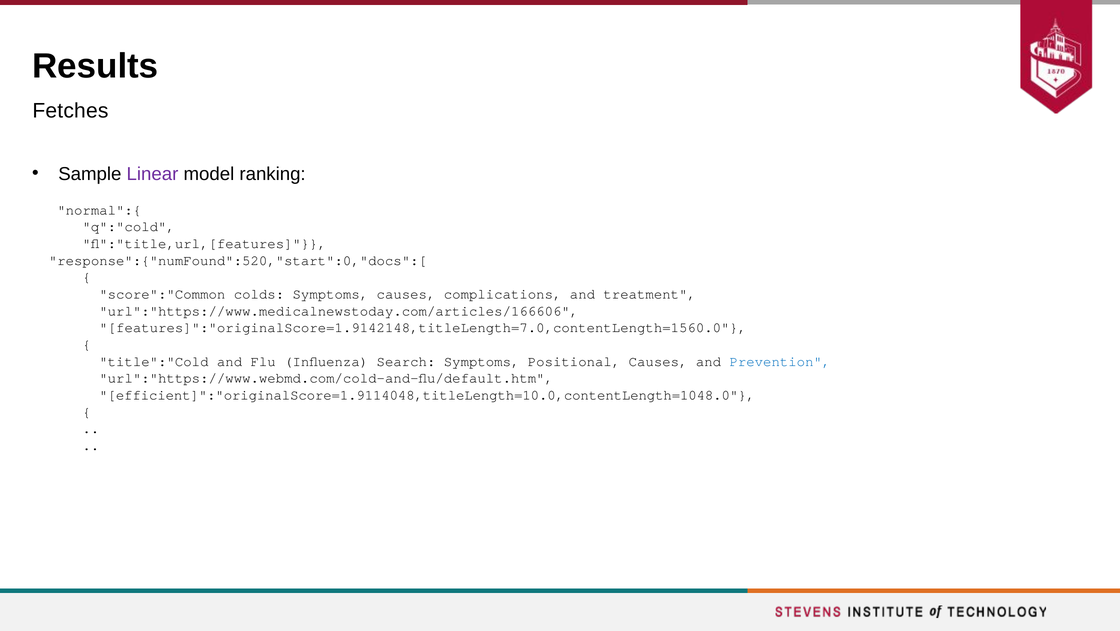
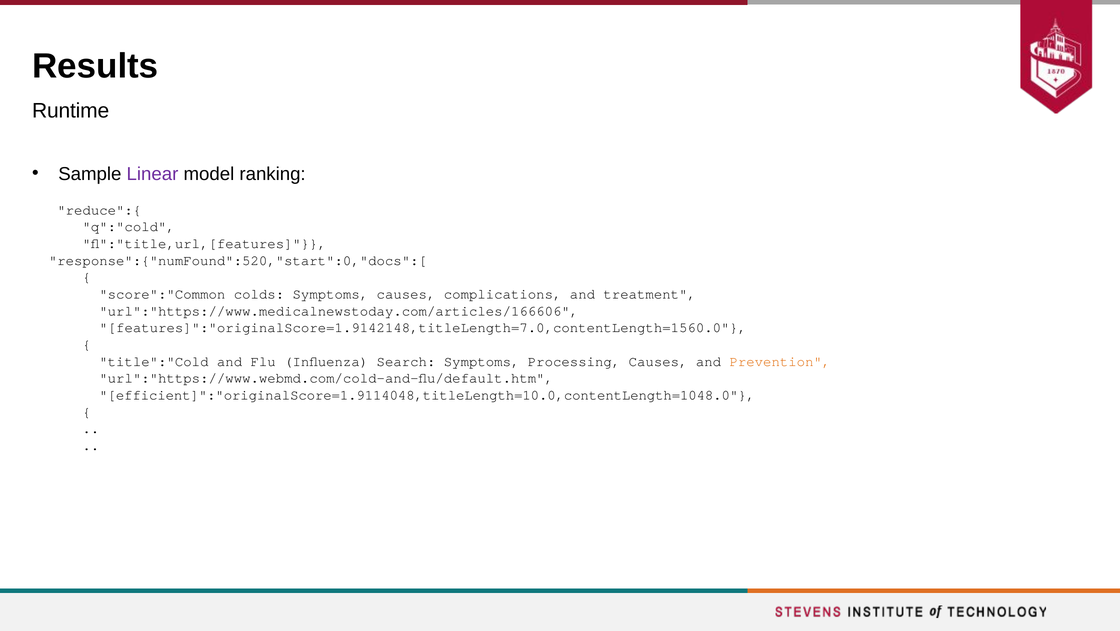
Fetches: Fetches -> Runtime (71, 111)
normal":{: normal":{ -> reduce":{ (99, 210)
Positional: Positional -> Processing (574, 361)
Prevention colour: blue -> orange (780, 361)
